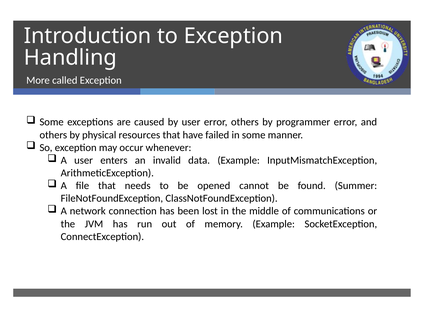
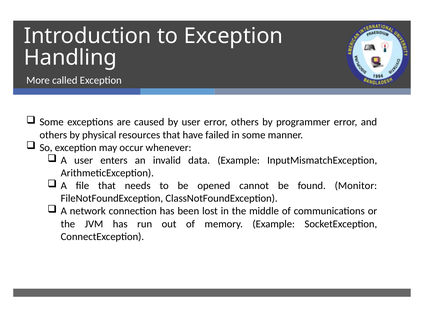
Summer: Summer -> Monitor (356, 186)
